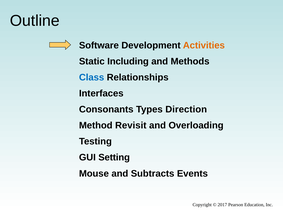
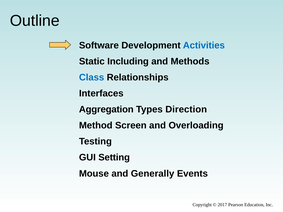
Activities colour: orange -> blue (204, 45)
Consonants: Consonants -> Aggregation (106, 110)
Revisit: Revisit -> Screen (131, 126)
Subtracts: Subtracts -> Generally (153, 174)
